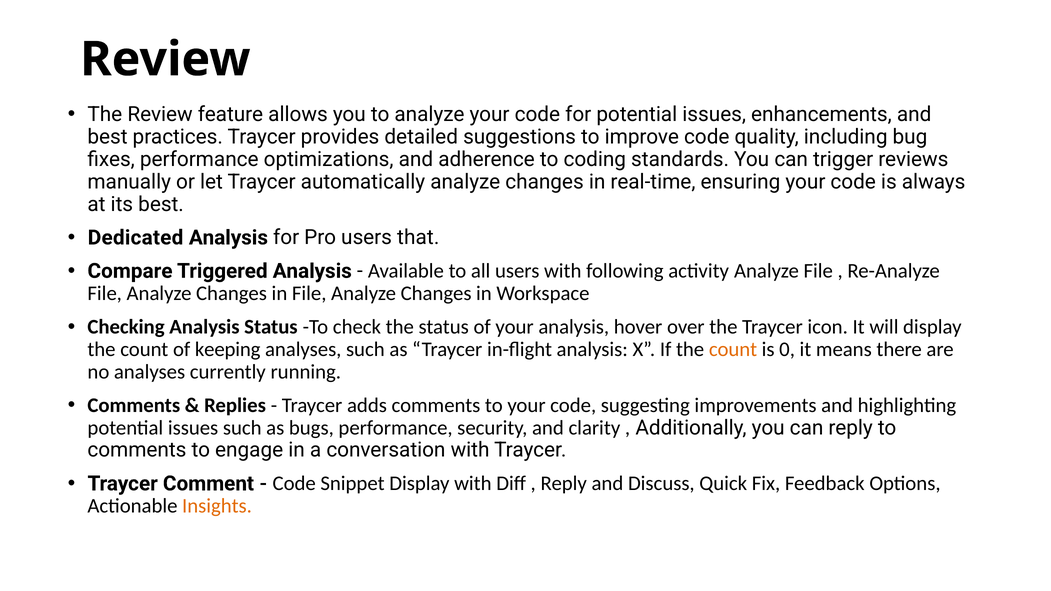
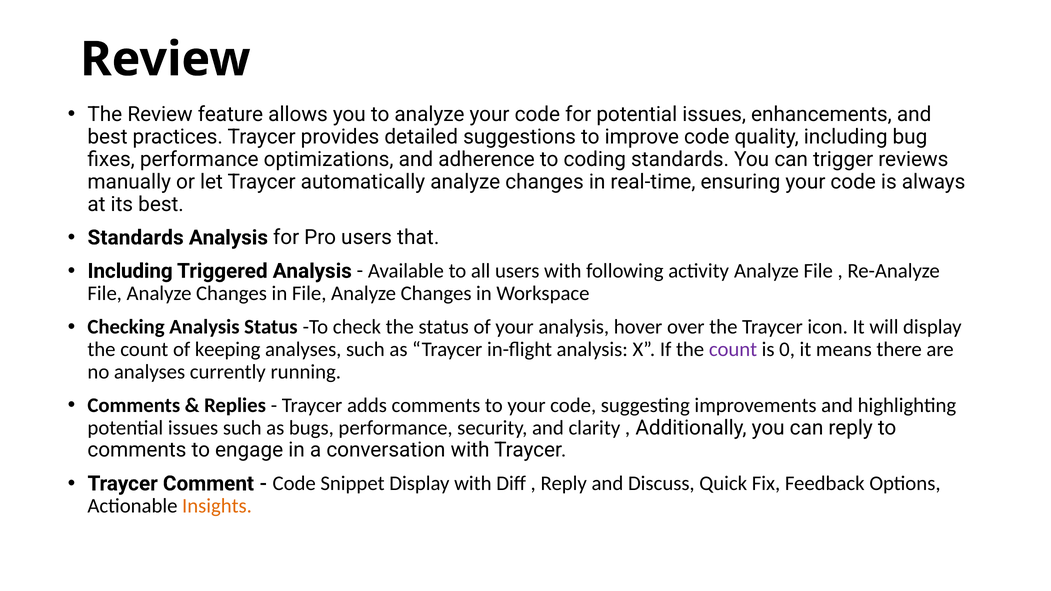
Dedicated: Dedicated -> Standards (136, 238)
Compare: Compare -> Including (130, 271)
count colour: orange -> purple (733, 349)
